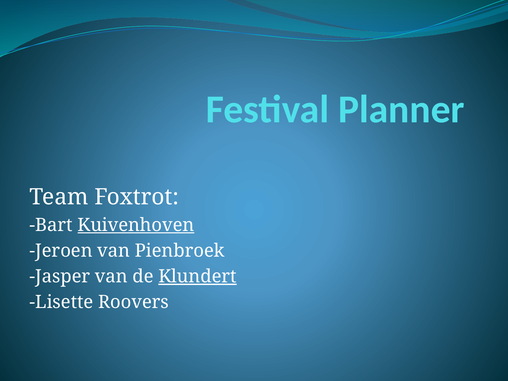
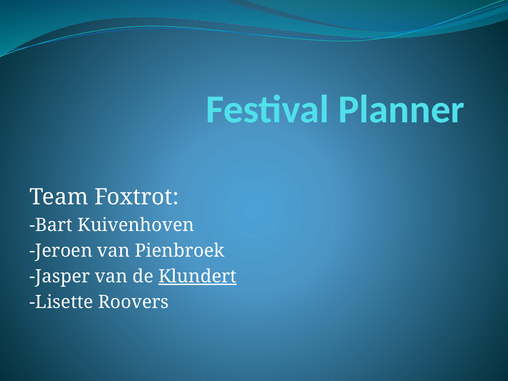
Kuivenhoven underline: present -> none (136, 225)
